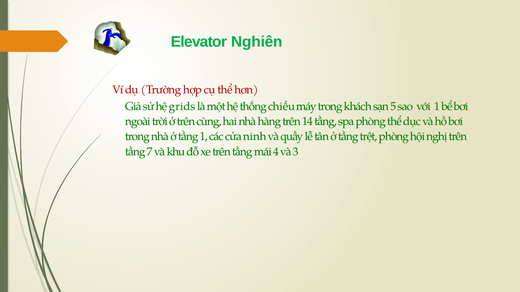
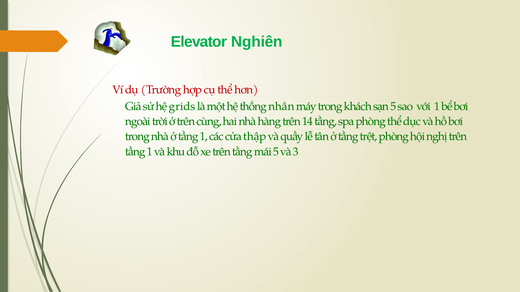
chiếu: chiếu -> nhân (281, 106)
ninh: ninh -> thập (255, 137)
7: 7 -> 1 (150, 152)
mái 4: 4 -> 5 (276, 152)
